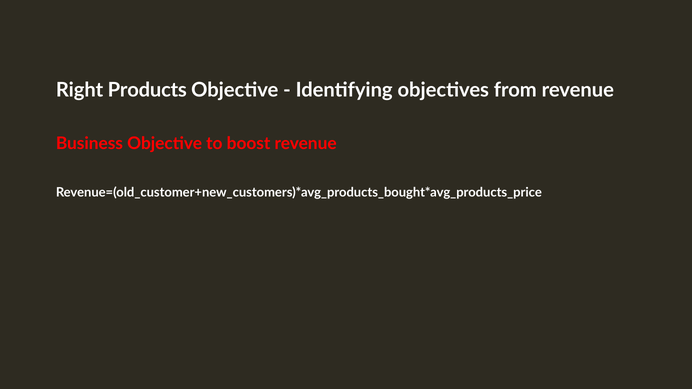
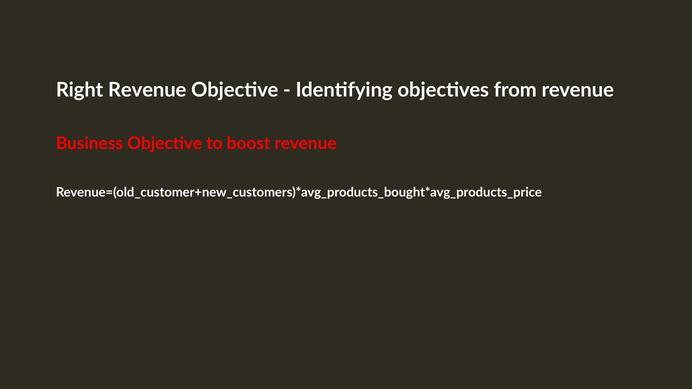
Right Products: Products -> Revenue (147, 90)
